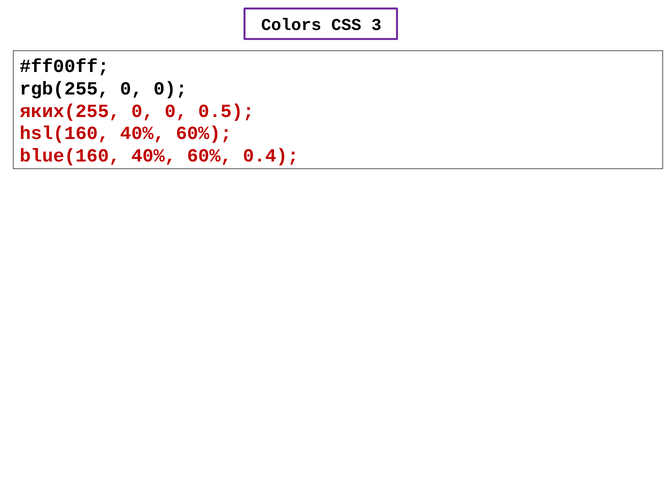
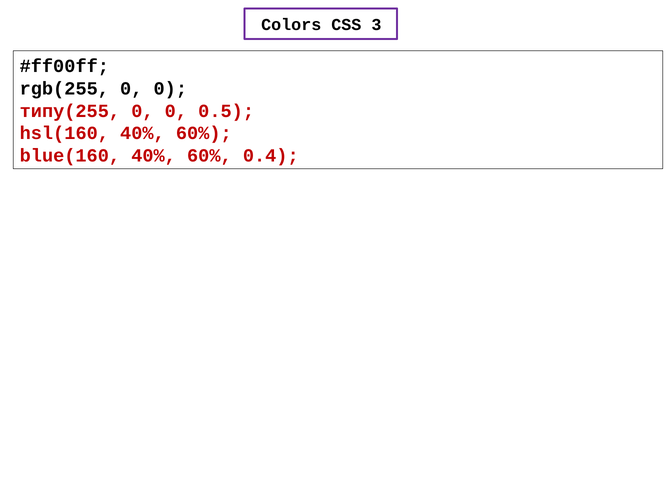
яких(255: яких(255 -> типу(255 (70, 111)
